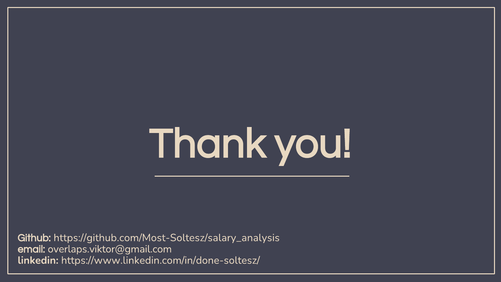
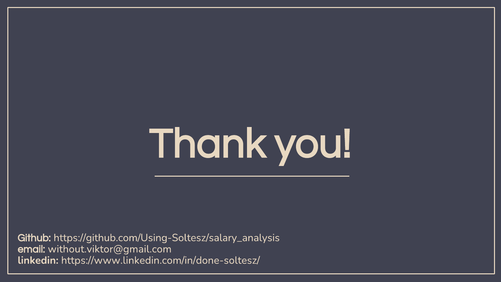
https://github.com/Most-Soltesz/salary_analysis: https://github.com/Most-Soltesz/salary_analysis -> https://github.com/Using-Soltesz/salary_analysis (167, 238)
overlaps.viktor@gmail.com: overlaps.viktor@gmail.com -> without.viktor@gmail.com (110, 249)
